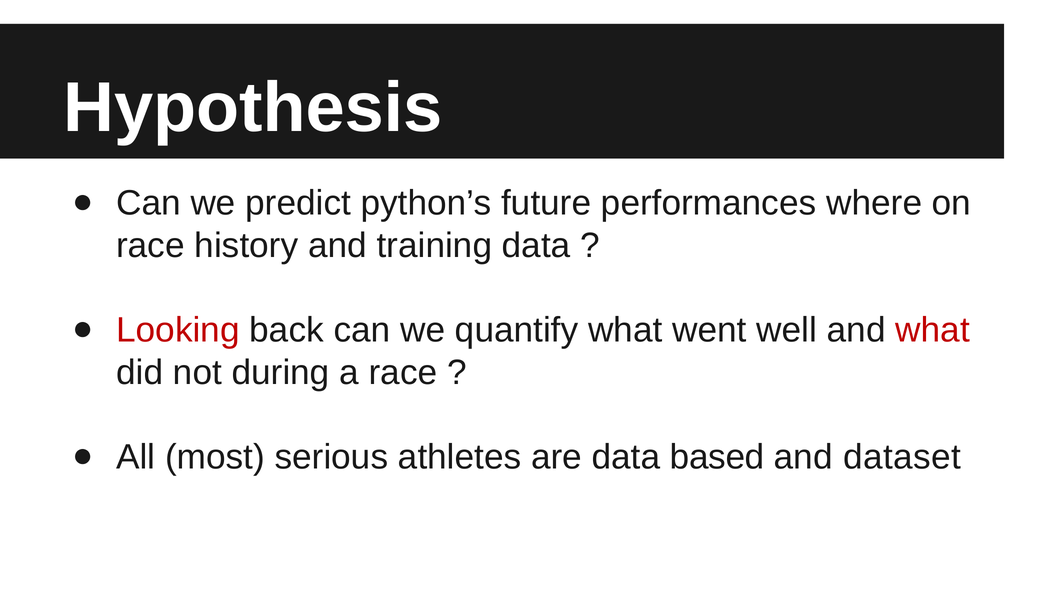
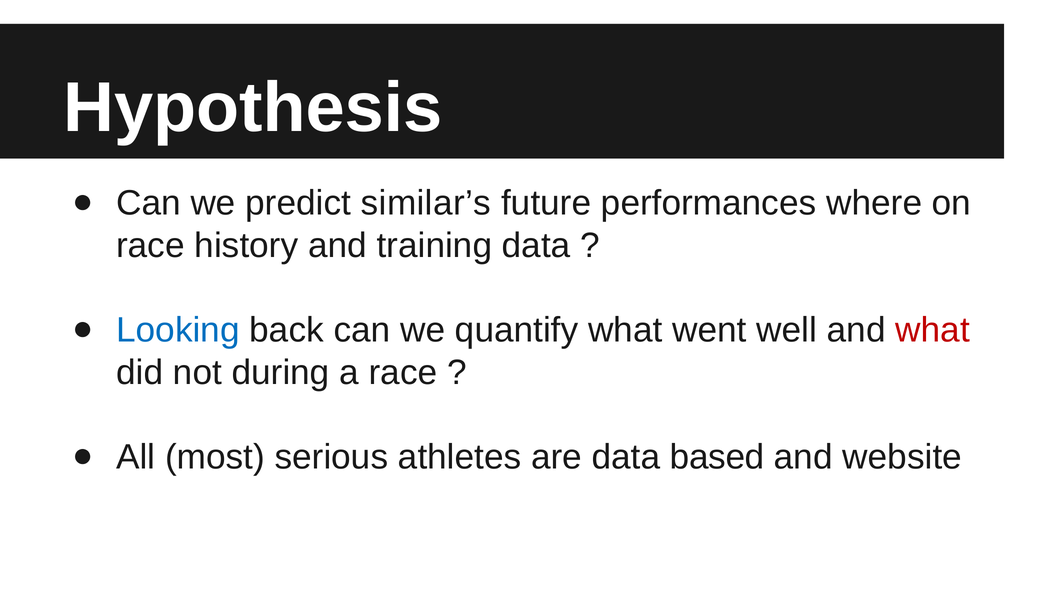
python’s: python’s -> similar’s (426, 203)
Looking colour: red -> blue (178, 330)
dataset: dataset -> website (902, 457)
